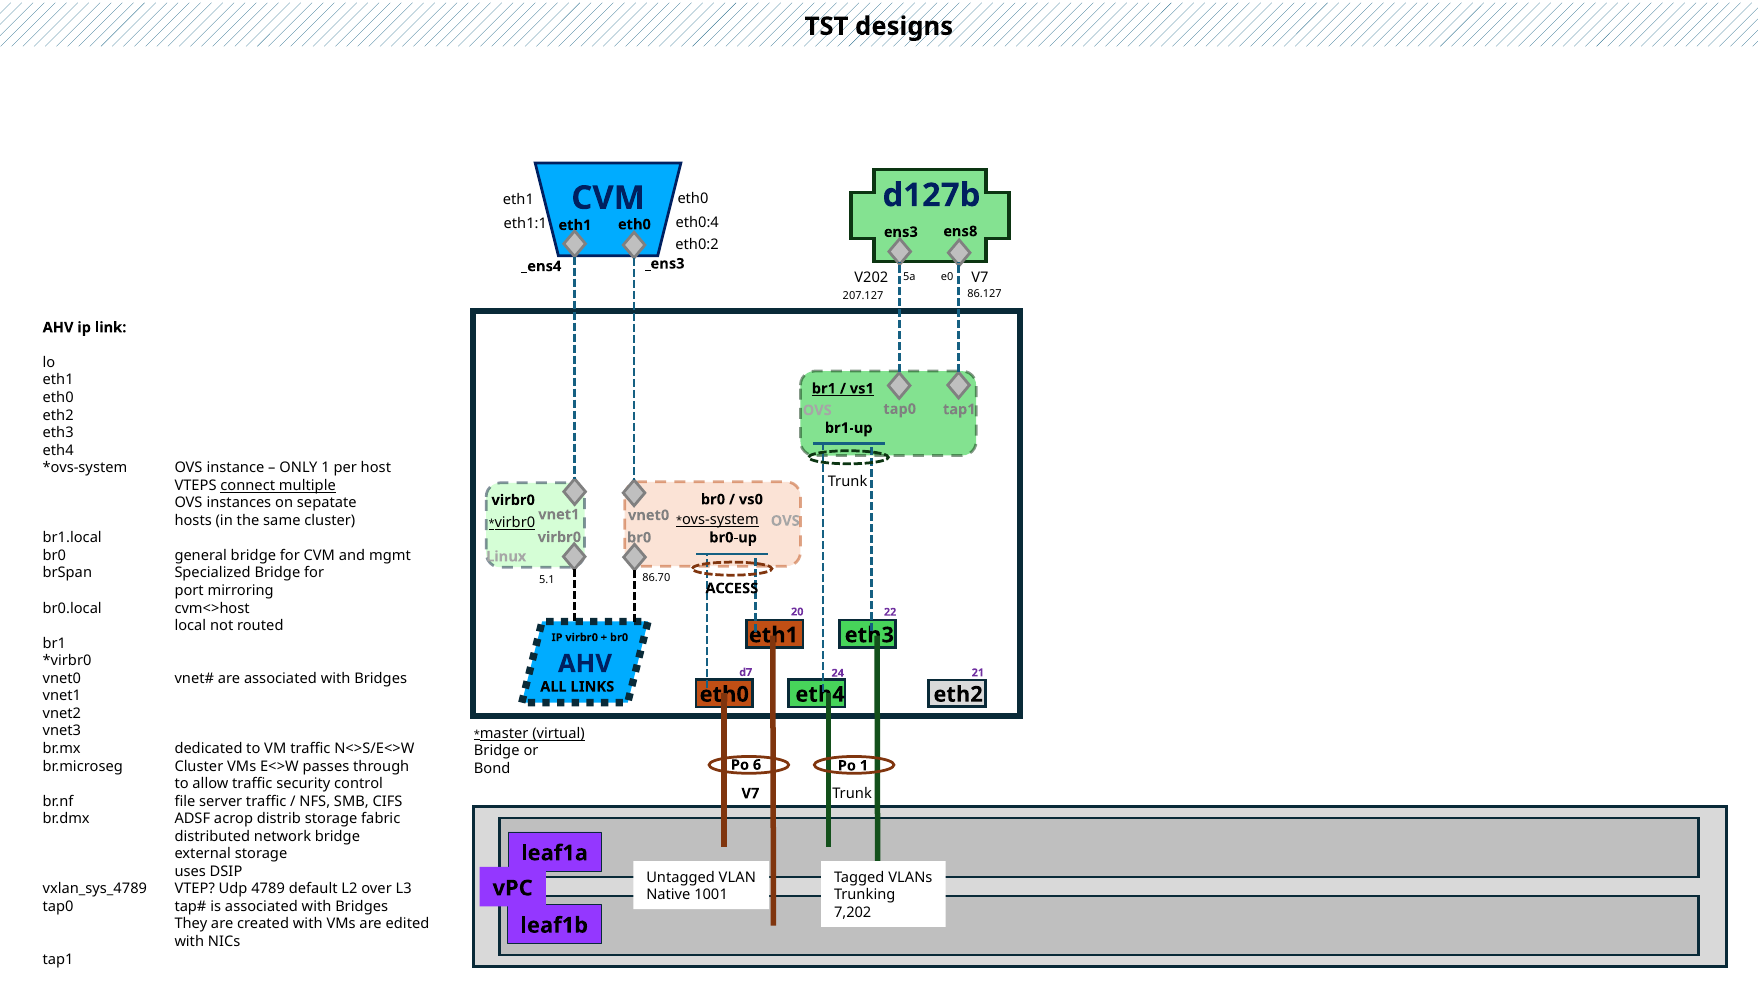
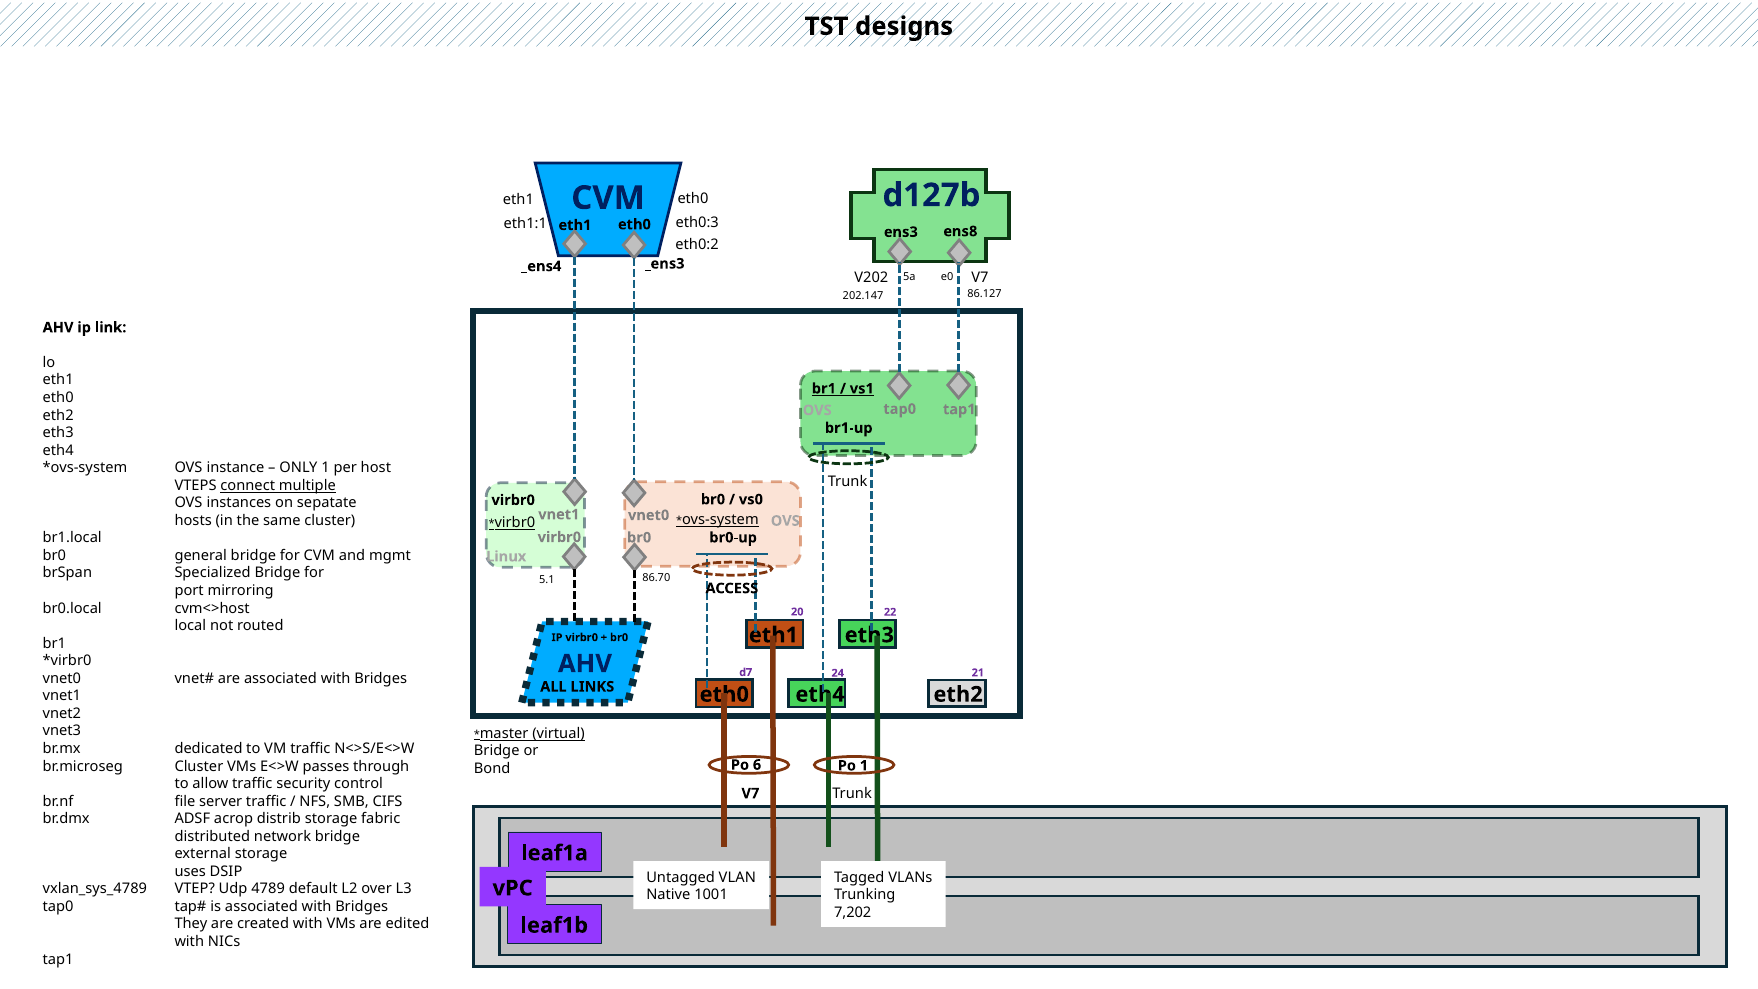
eth0:4: eth0:4 -> eth0:3 (697, 223)
207.127: 207.127 -> 202.147 (863, 296)
